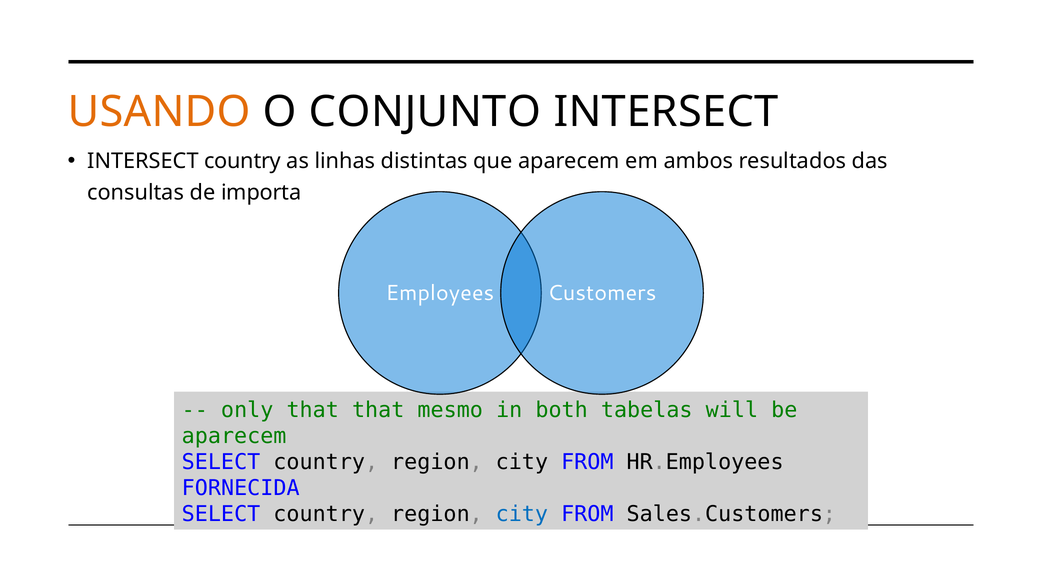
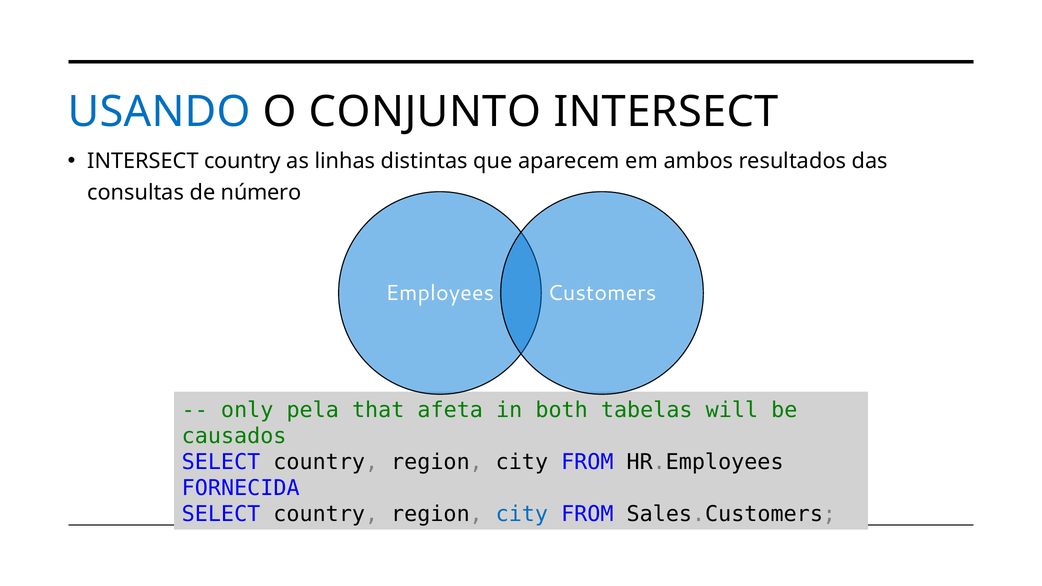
USANDO colour: orange -> blue (159, 112)
importa: importa -> número (261, 193)
only that: that -> pela (313, 410)
mesmo: mesmo -> afeta (450, 410)
aparecem: aparecem -> causados (234, 436)
